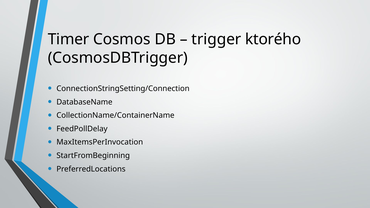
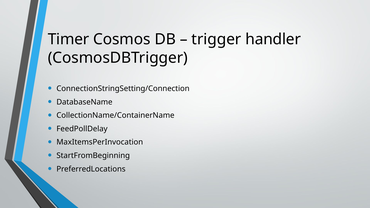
ktorého: ktorého -> handler (273, 39)
